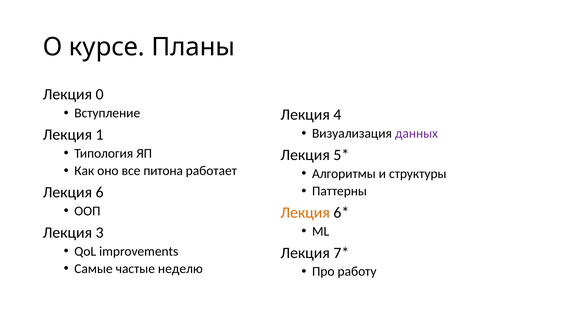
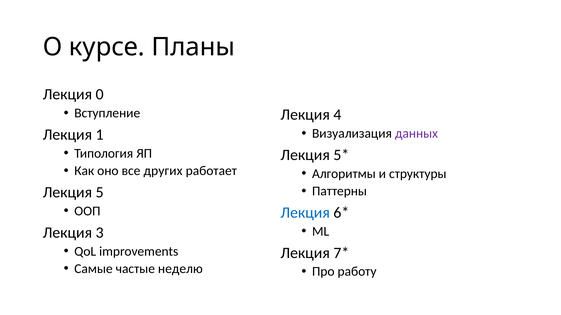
питона: питона -> других (163, 171)
6: 6 -> 5 (100, 193)
Лекция colour: orange -> blue (305, 213)
